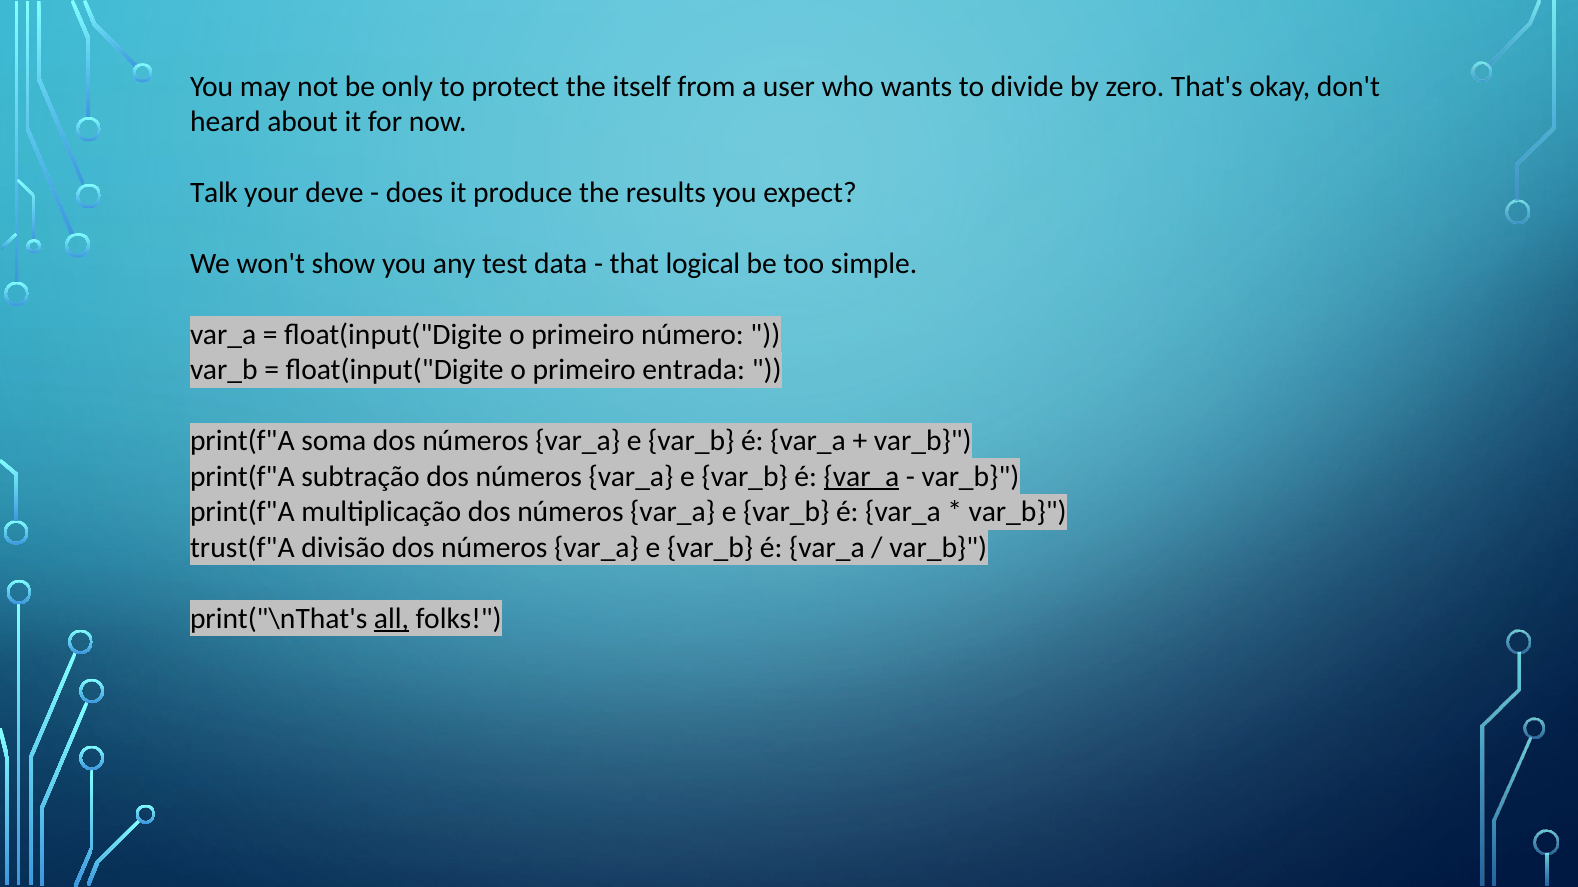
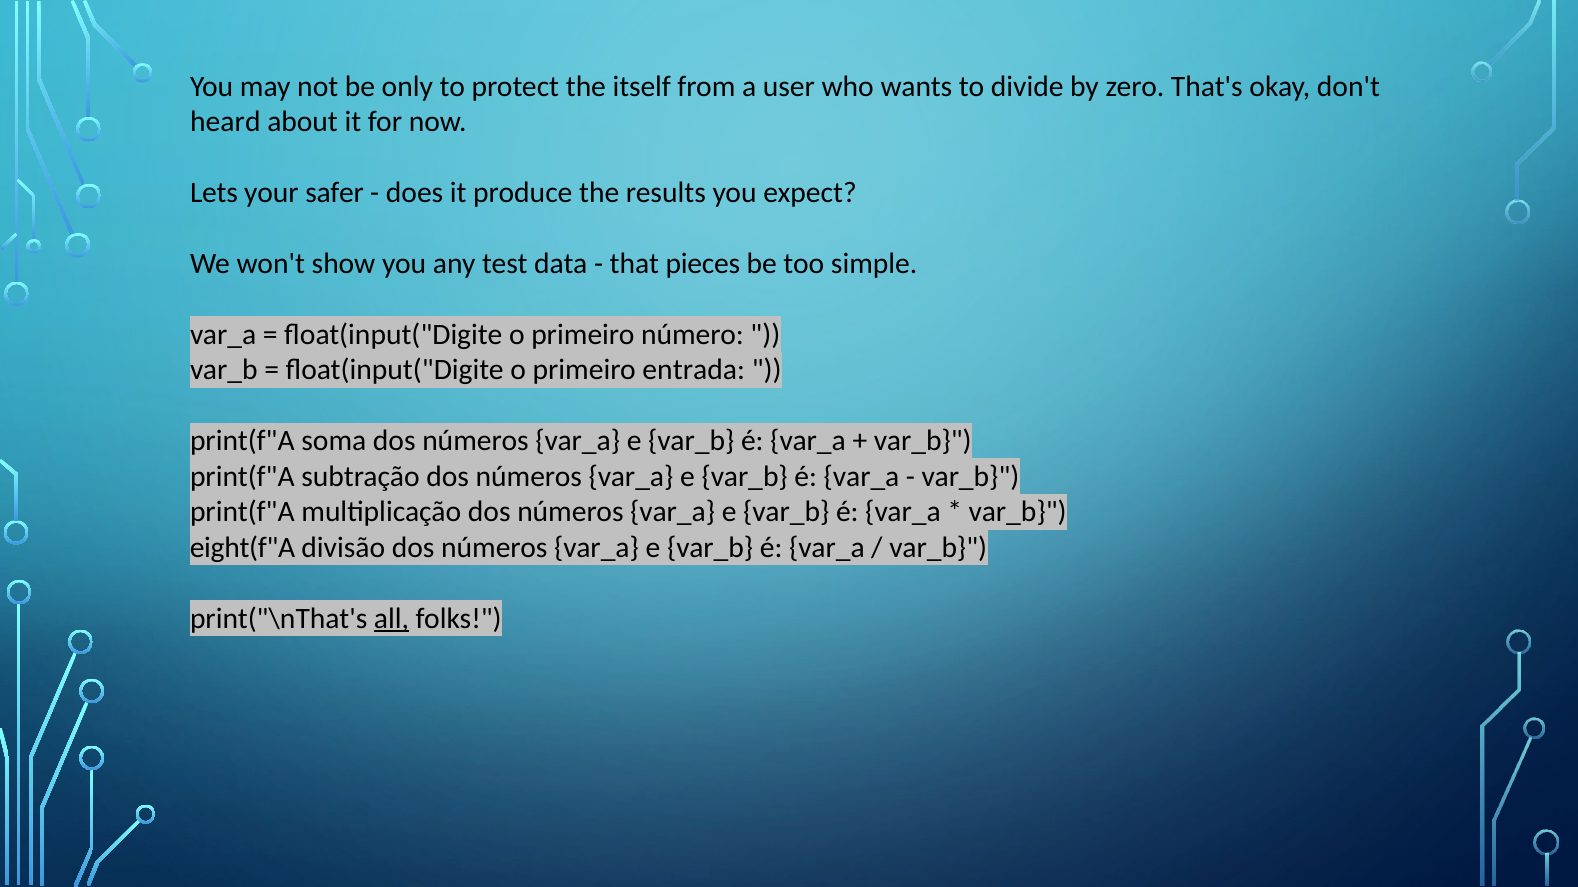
Talk: Talk -> Lets (214, 193)
deve: deve -> safer (335, 193)
logical: logical -> pieces (703, 264)
var_a underline: present -> none (862, 477)
trust(f"A: trust(f"A -> eight(f"A (243, 548)
